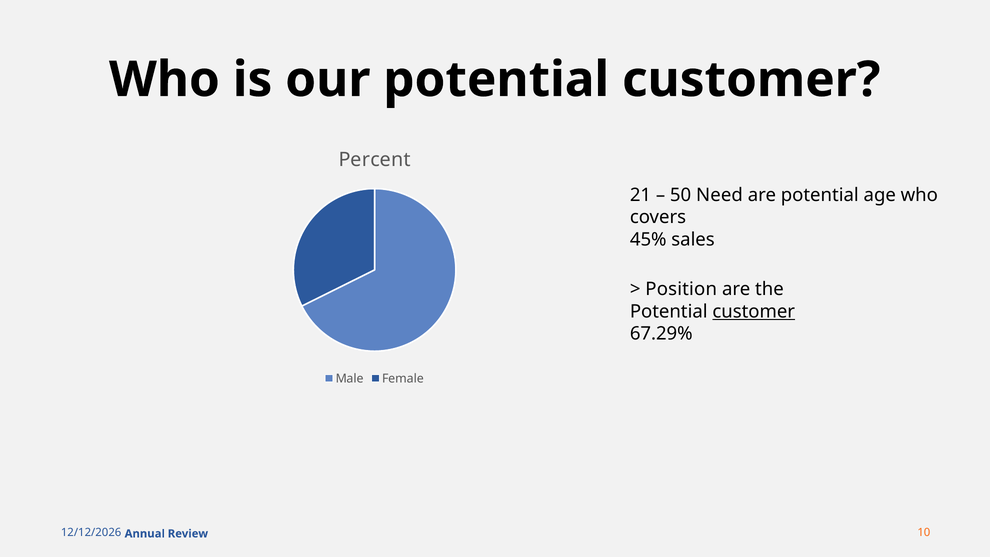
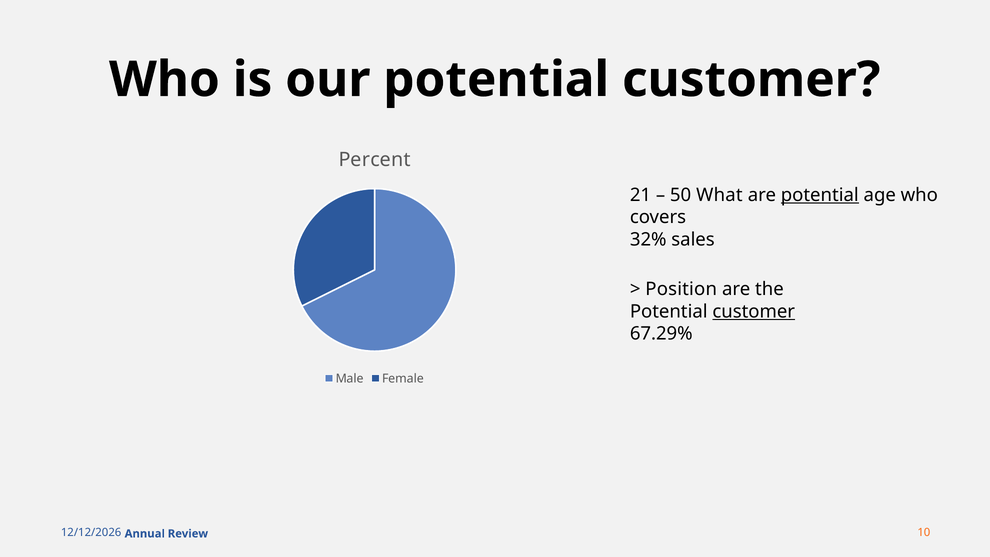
Need: Need -> What (719, 195)
potential underline: none -> present (820, 195)
45%: 45% -> 32% (648, 239)
